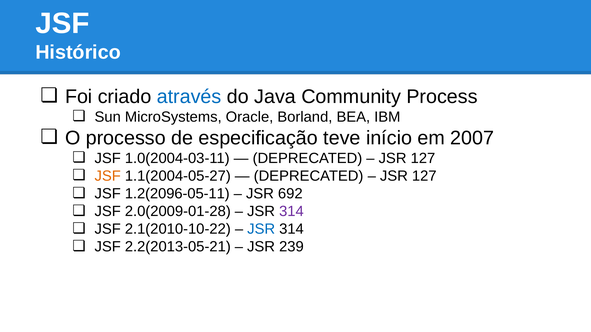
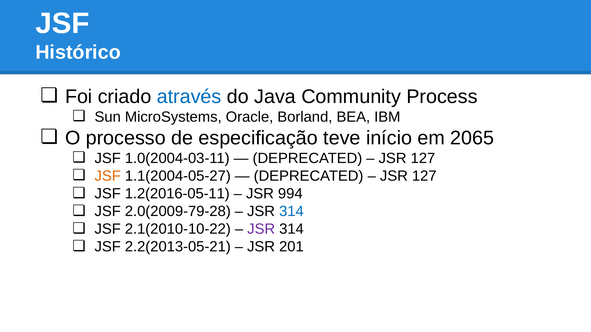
2007: 2007 -> 2065 (472, 138)
1.2(2096-05-11: 1.2(2096-05-11 -> 1.2(2016-05-11 (177, 194)
692: 692 -> 994 (290, 194)
2.0(2009-01-28: 2.0(2009-01-28 -> 2.0(2009-79-28 (178, 212)
314 colour: purple -> blue (291, 212)
JSR colour: blue -> purple (261, 229)
239: 239 -> 201 (291, 247)
